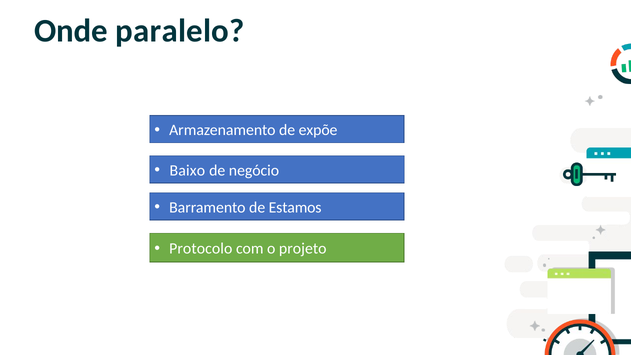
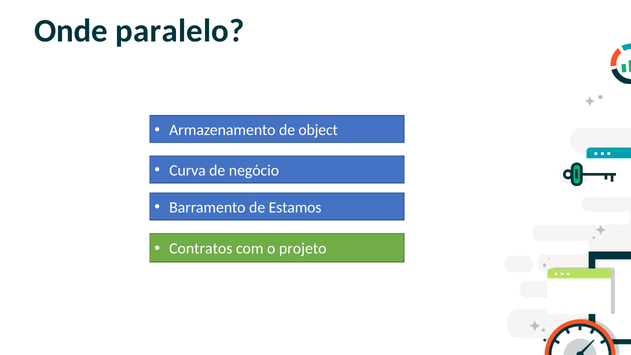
expõe: expõe -> object (318, 130)
Baixo: Baixo -> Curva (187, 171)
Protocolo: Protocolo -> Contratos (201, 249)
